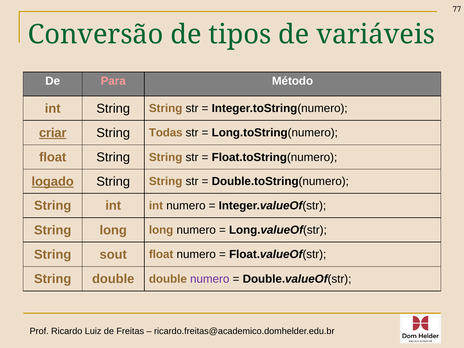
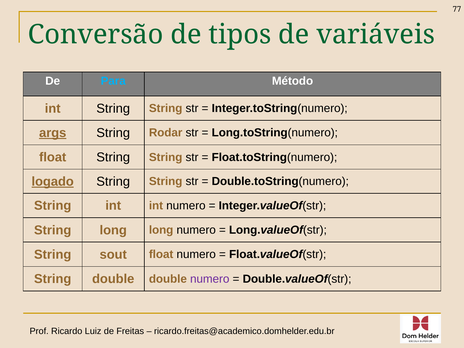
Para colour: pink -> light blue (113, 81)
criar: criar -> args (53, 133)
Todas: Todas -> Rodar (166, 133)
